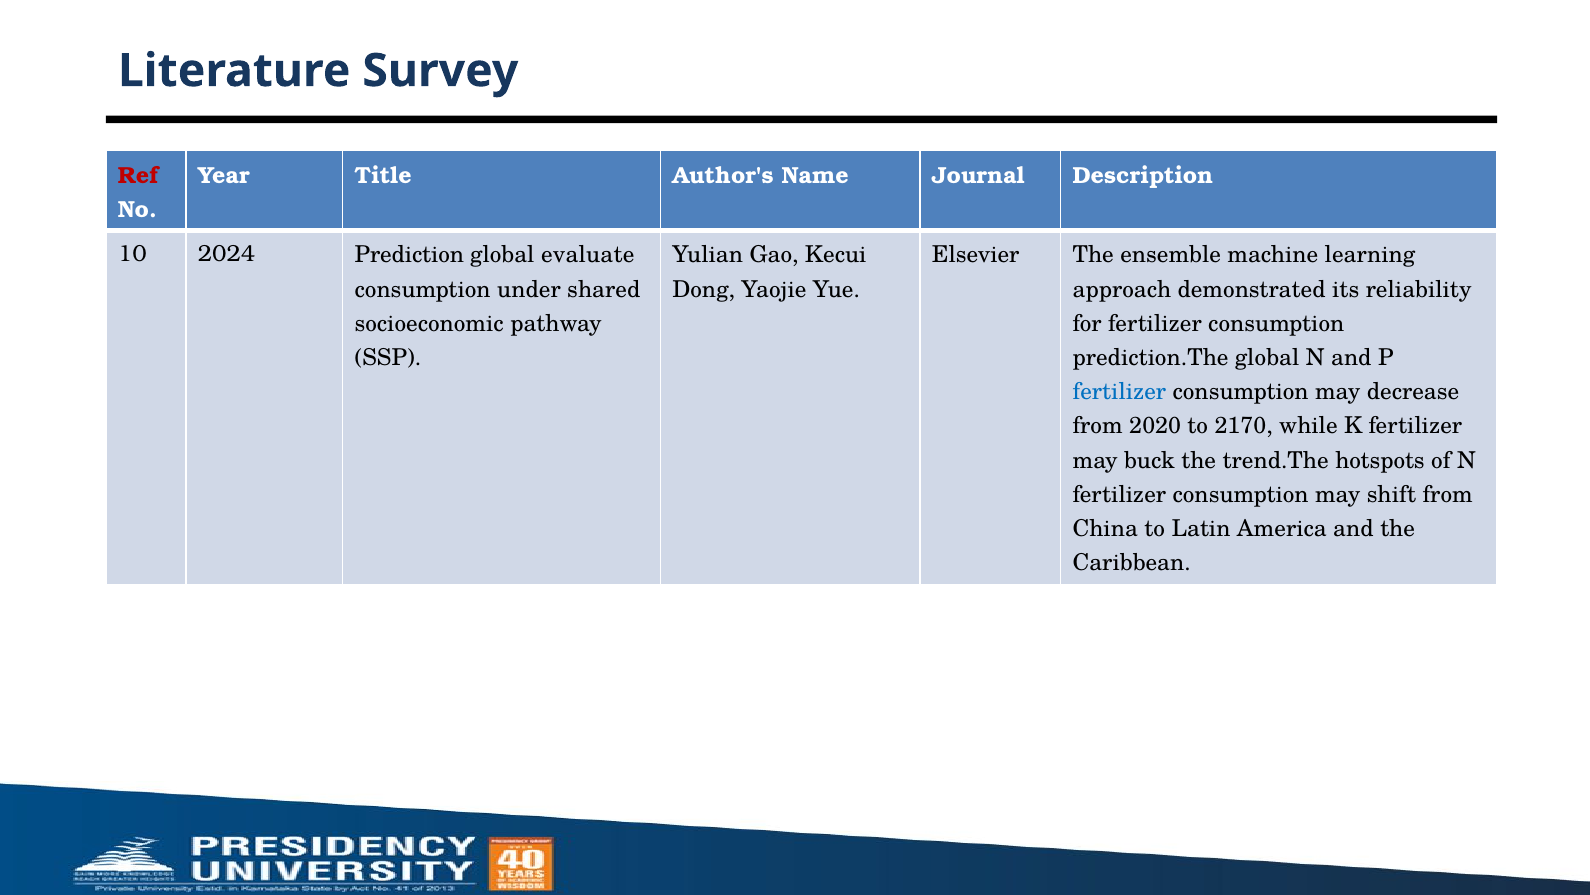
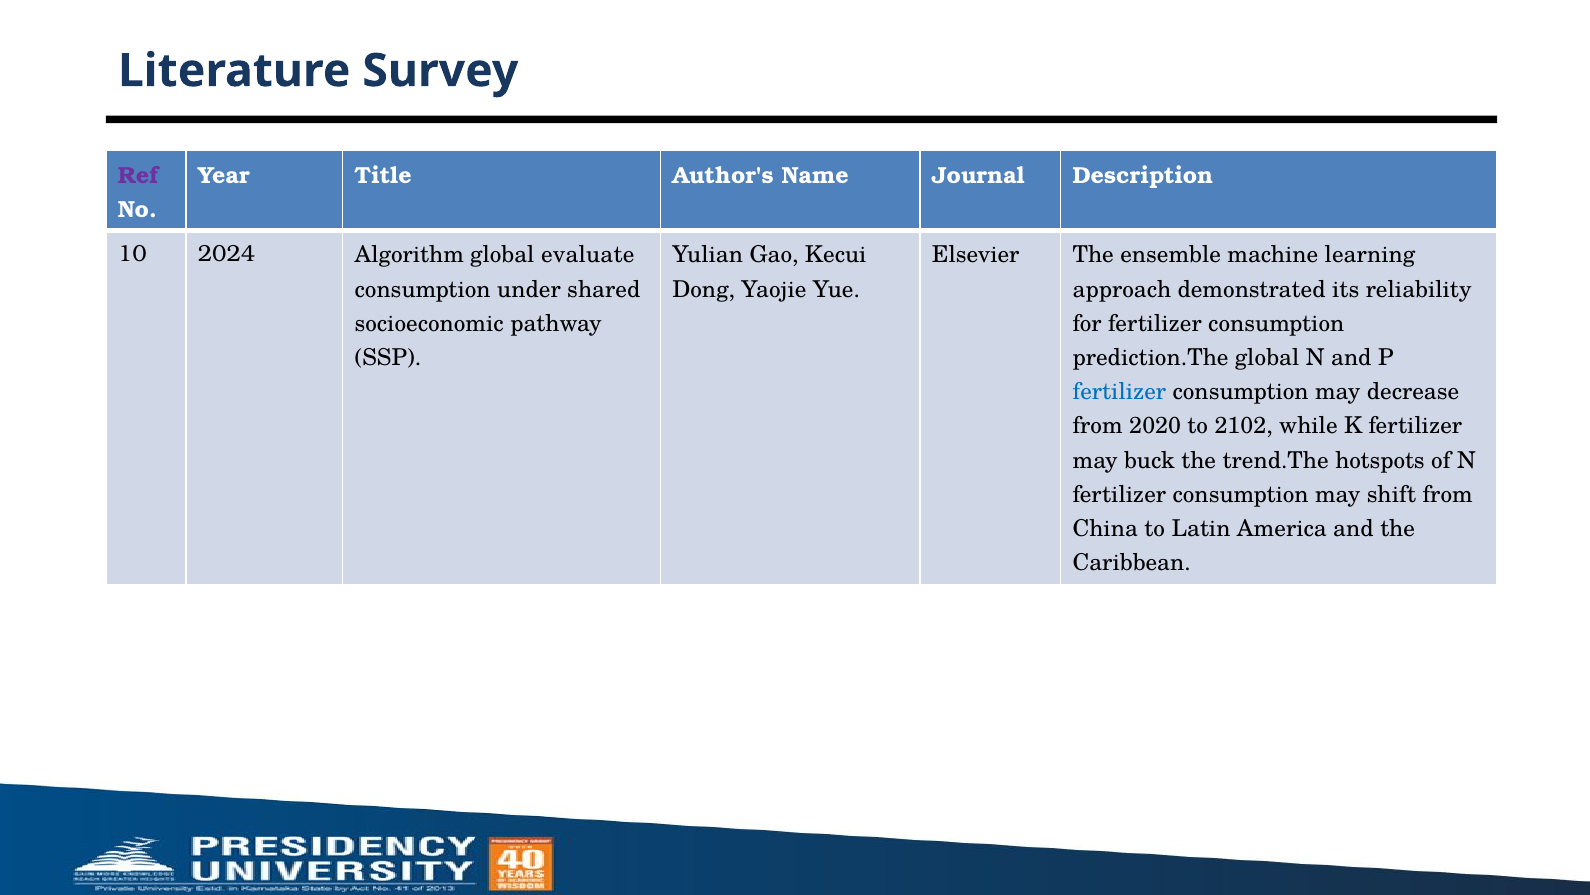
Ref colour: red -> purple (138, 175)
Prediction: Prediction -> Algorithm (409, 255)
2170: 2170 -> 2102 (1244, 426)
